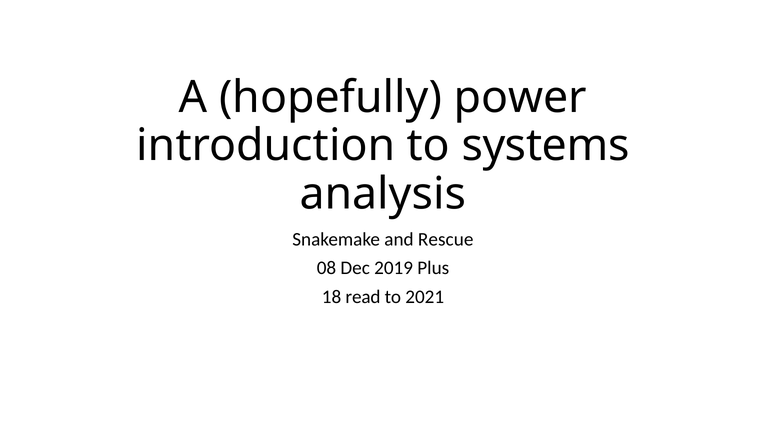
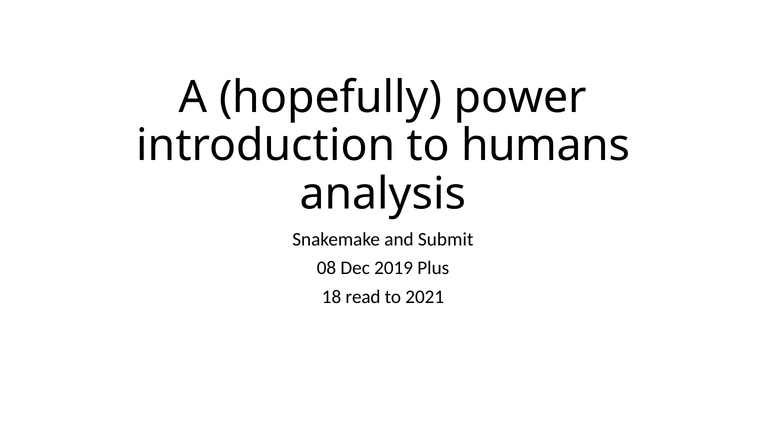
systems: systems -> humans (546, 145)
Rescue: Rescue -> Submit (446, 239)
